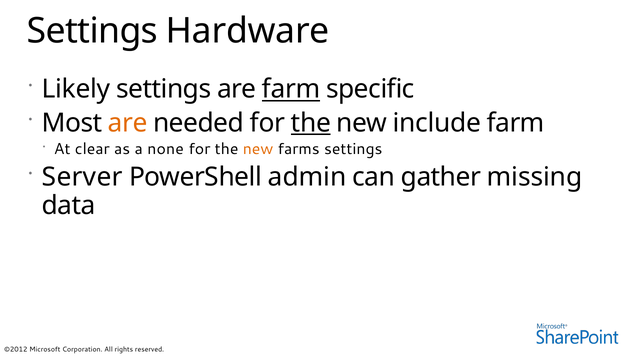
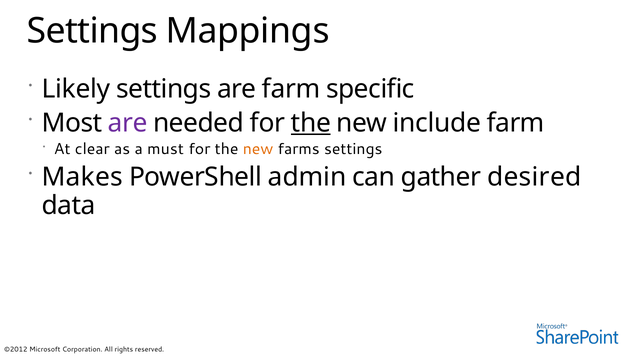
Hardware: Hardware -> Mappings (248, 31)
farm underline: present -> none (291, 89)
are colour: orange -> purple (128, 123)
none: none -> must (166, 149)
Server: Server -> Makes (82, 177)
missing: missing -> desired (534, 177)
